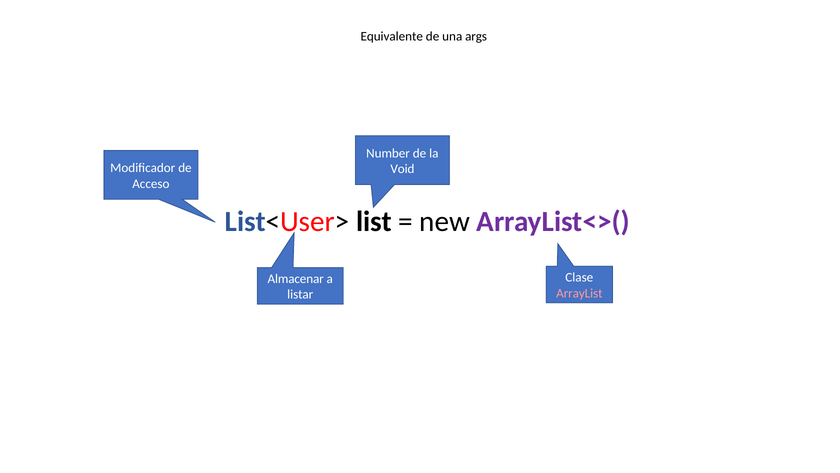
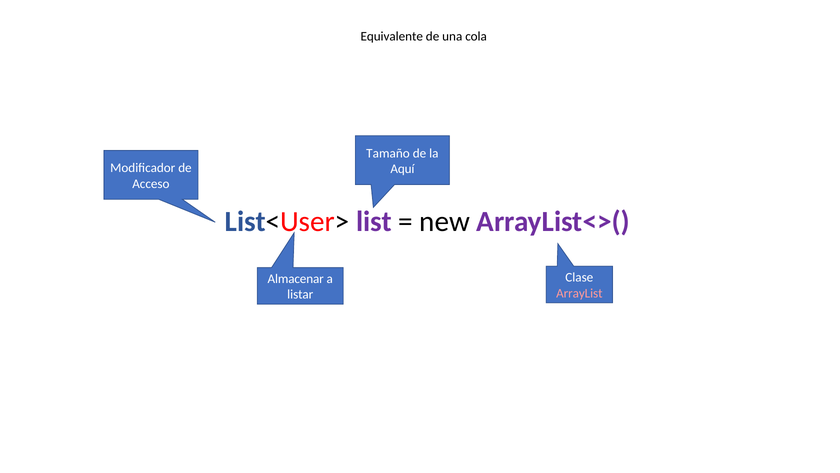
args: args -> cola (476, 36)
Number: Number -> Tamaño (388, 153)
Void: Void -> Aquí (402, 169)
list colour: black -> purple (374, 221)
